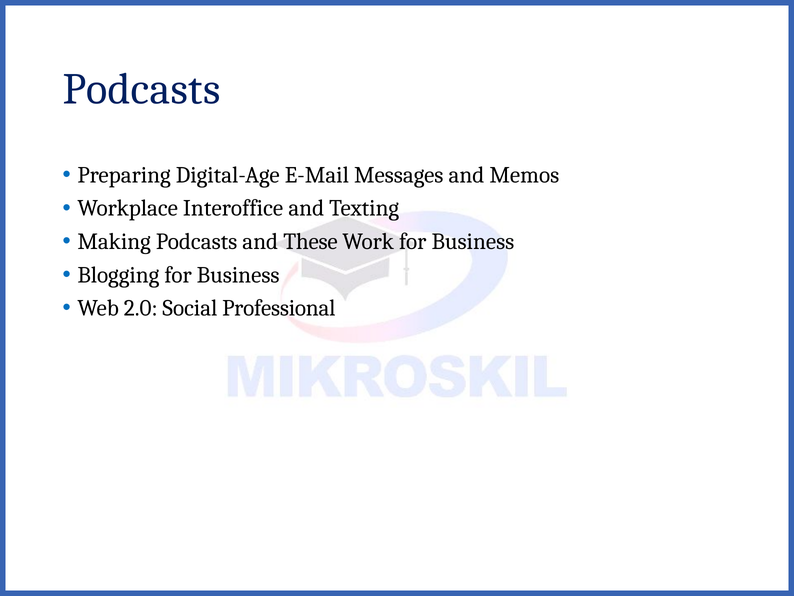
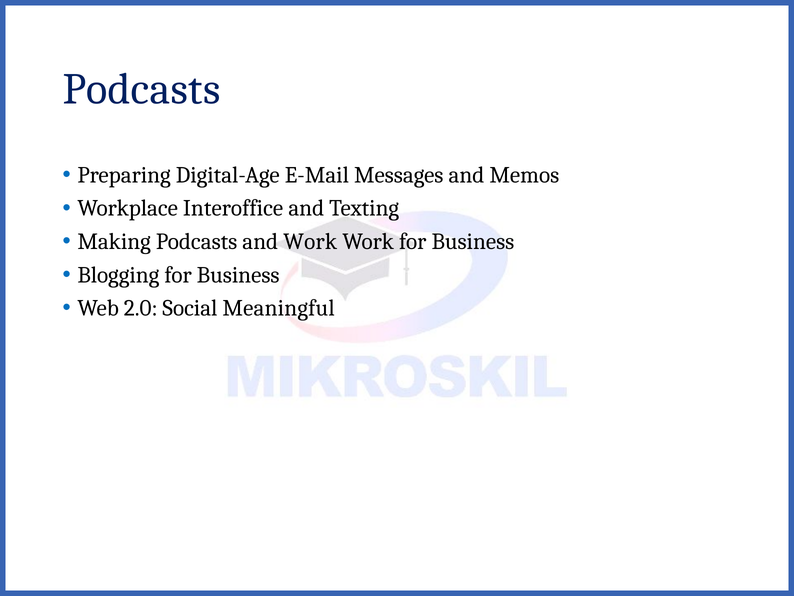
and These: These -> Work (310, 241)
Professional: Professional -> Meaningful (279, 308)
